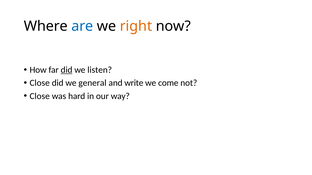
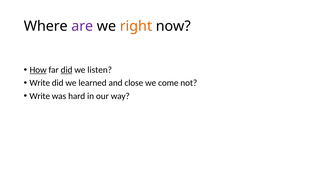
are colour: blue -> purple (82, 26)
How underline: none -> present (38, 70)
Close: Close -> Write (40, 83)
general: general -> learned (93, 83)
write: write -> close (134, 83)
Close: Close -> Write (40, 96)
